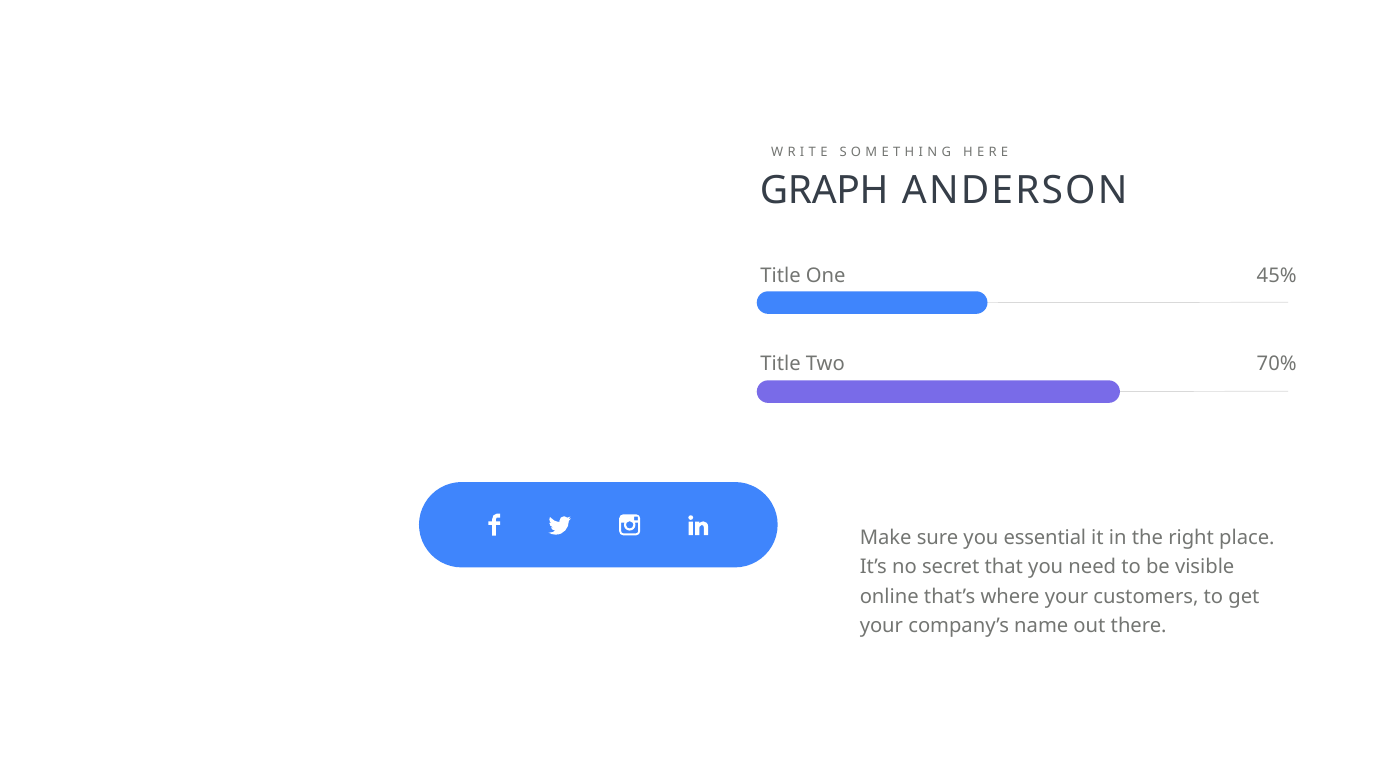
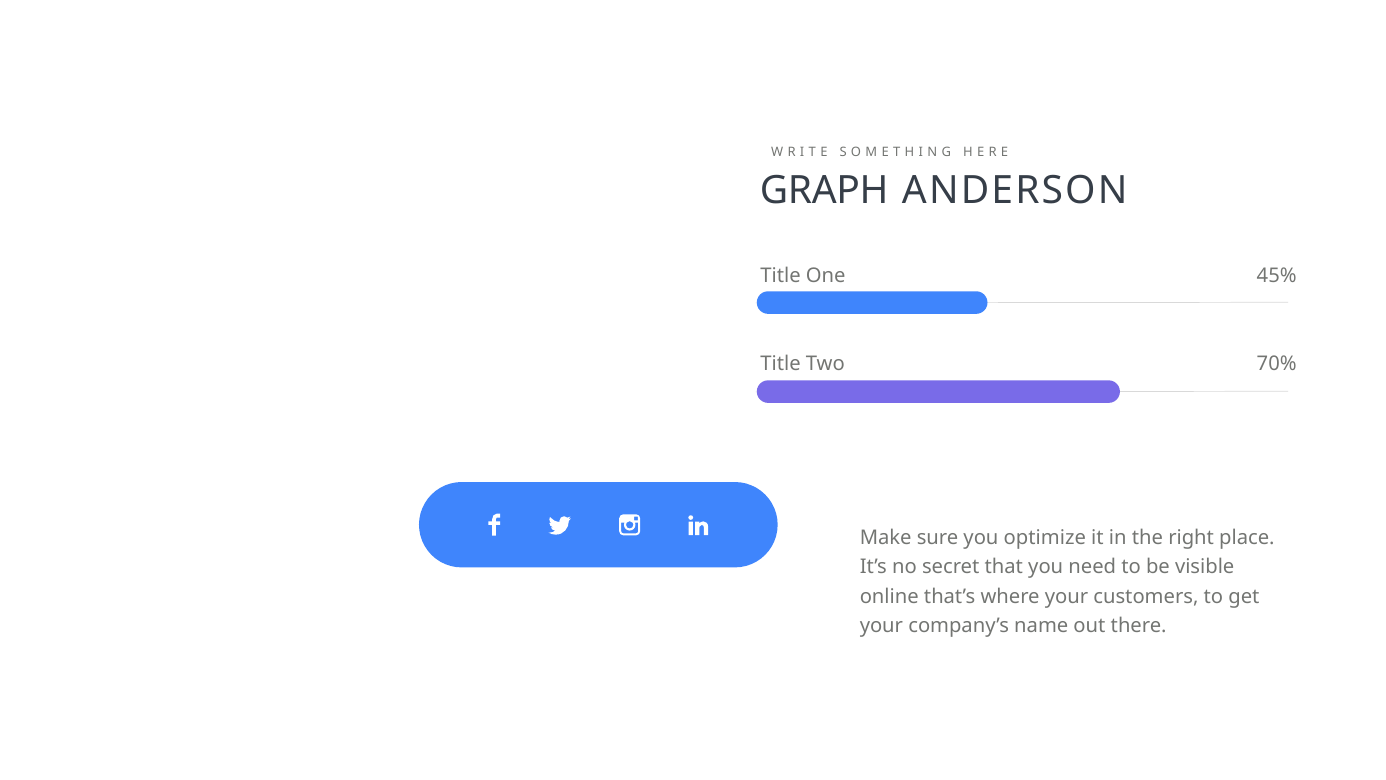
essential: essential -> optimize (1045, 537)
